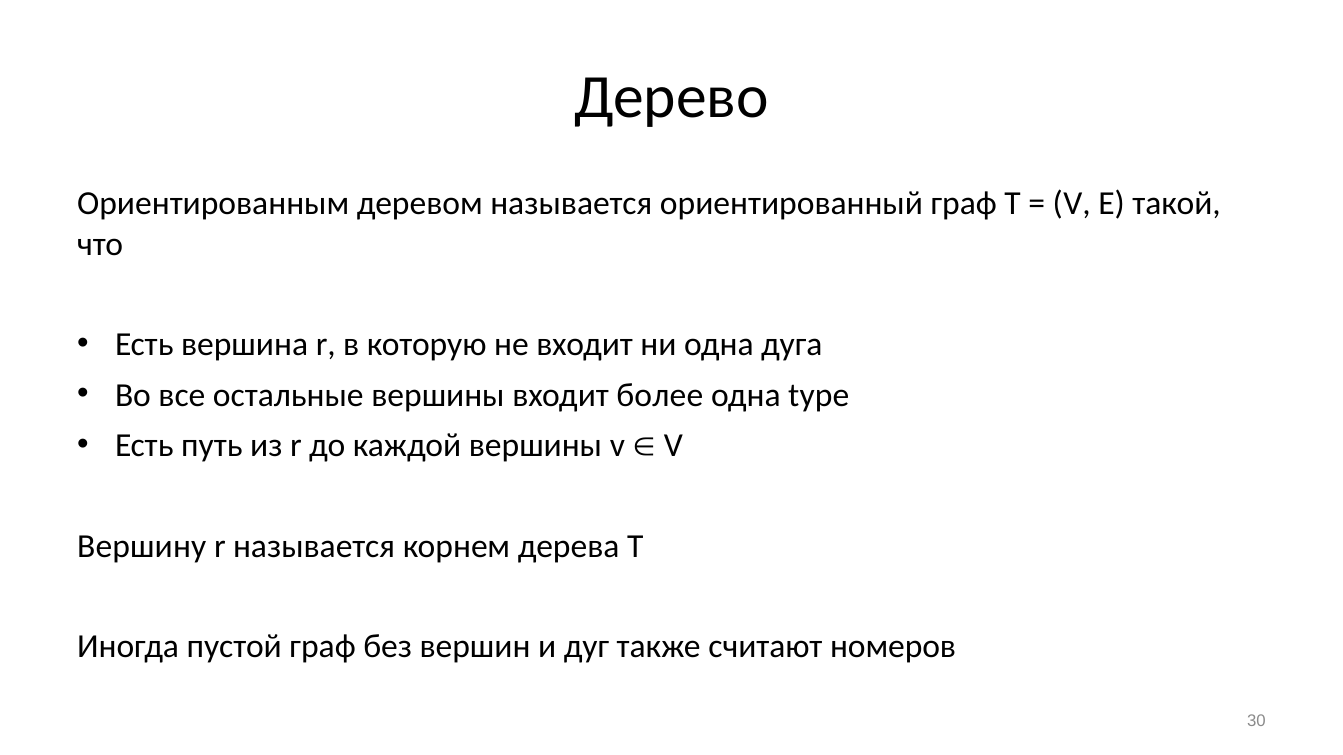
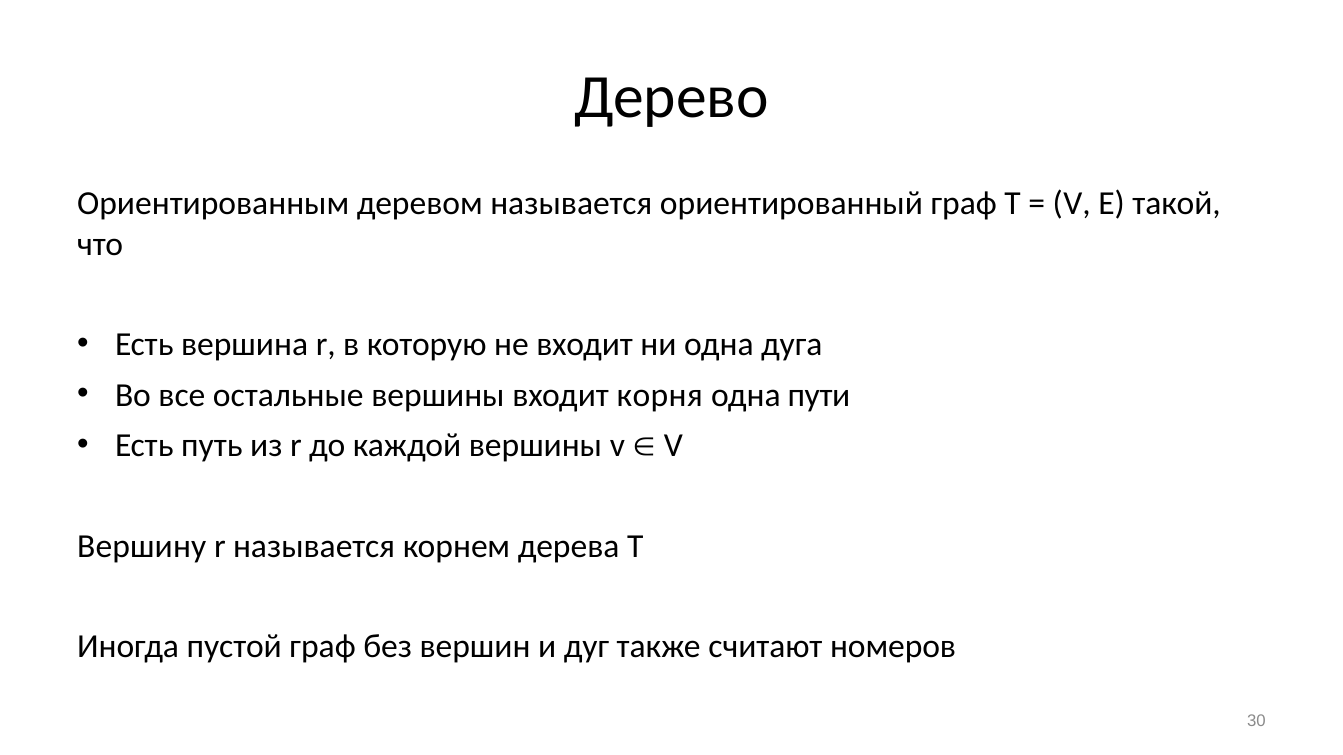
более: более -> корня (660, 395)
type: type -> пути (819, 395)
